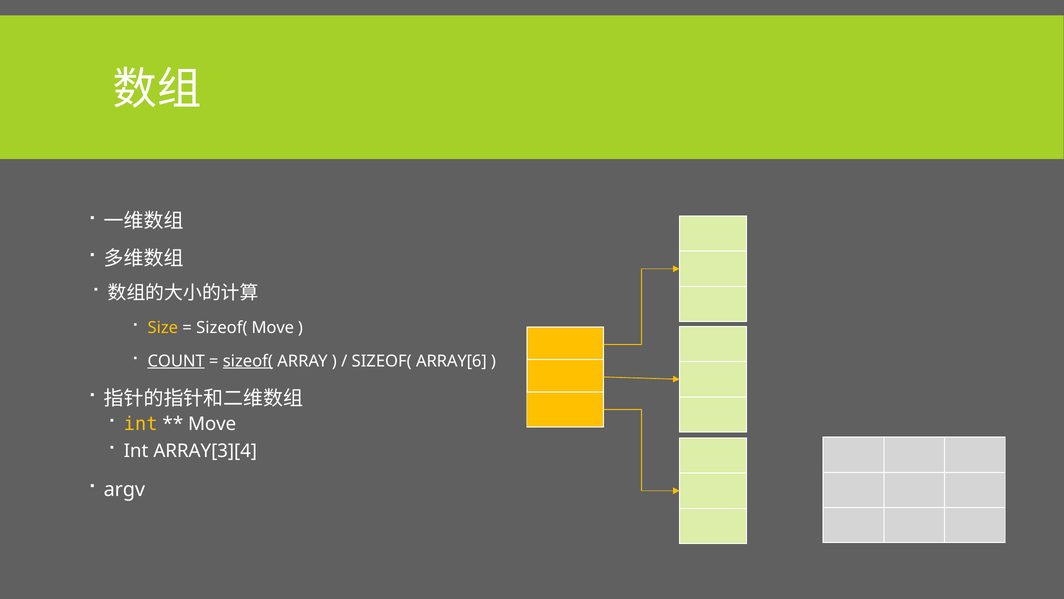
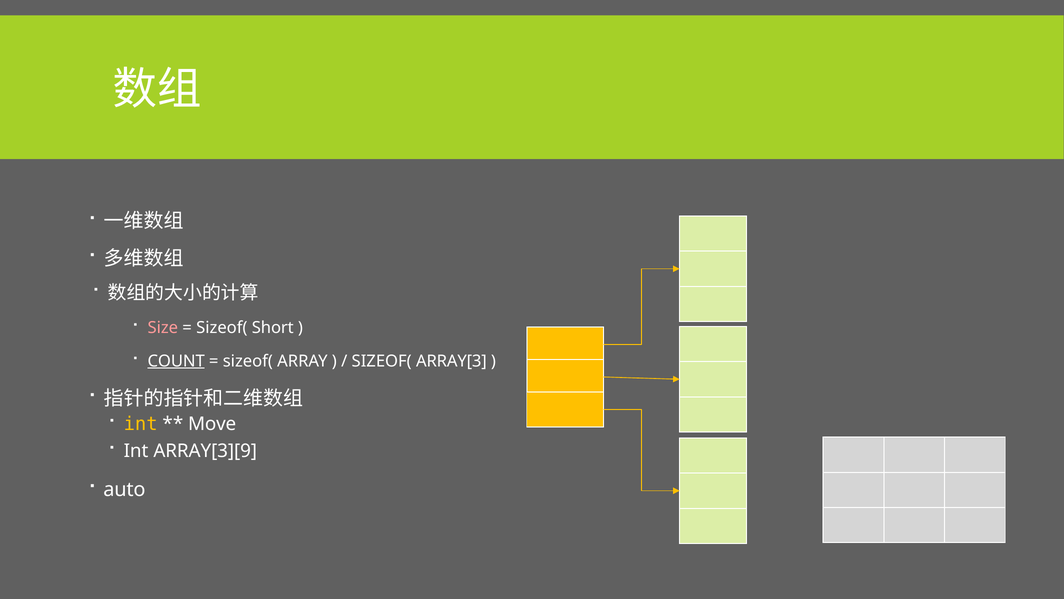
Size colour: yellow -> pink (163, 327)
Sizeof( Move: Move -> Short (273, 327)
sizeof( underline: present -> none (248, 361)
ARRAY[6: ARRAY[6 -> ARRAY[3 (451, 361)
ARRAY[3][4: ARRAY[3][4 -> ARRAY[3][9 (205, 451)
argv: argv -> auto (124, 489)
